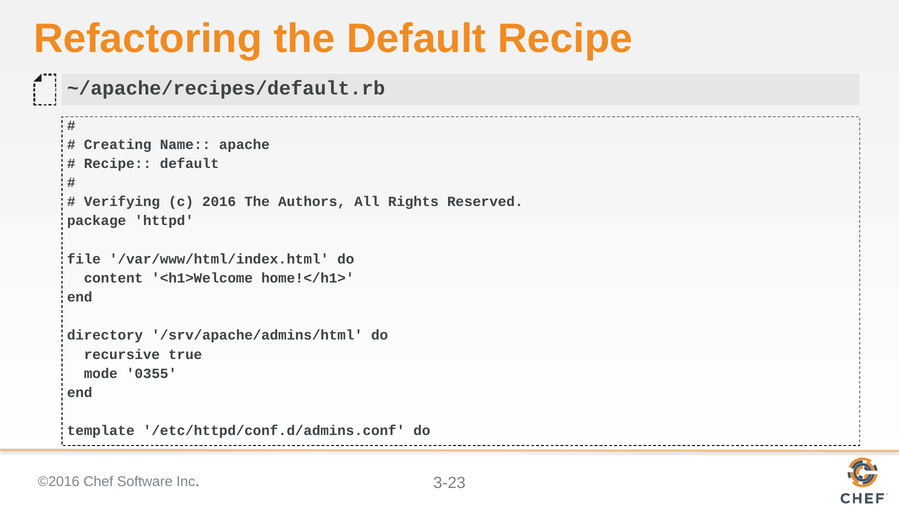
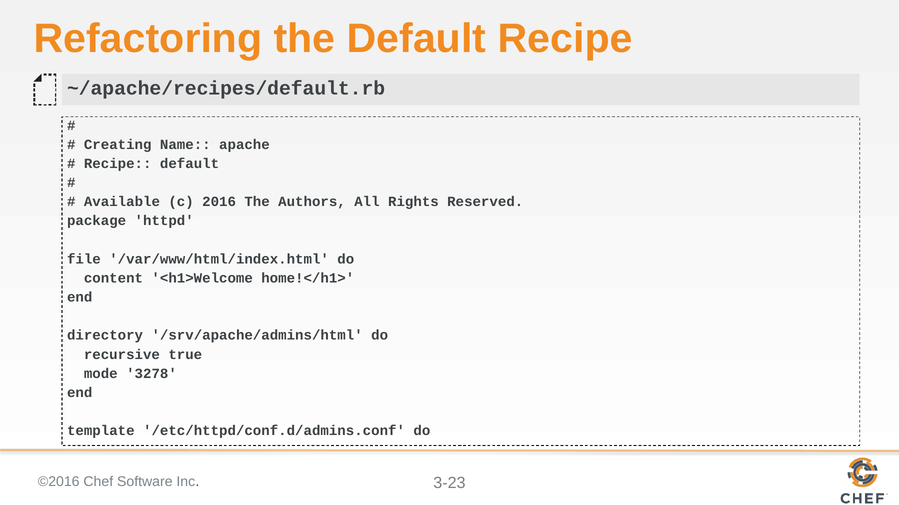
Verifying: Verifying -> Available (122, 202)
0355: 0355 -> 3278 (152, 374)
